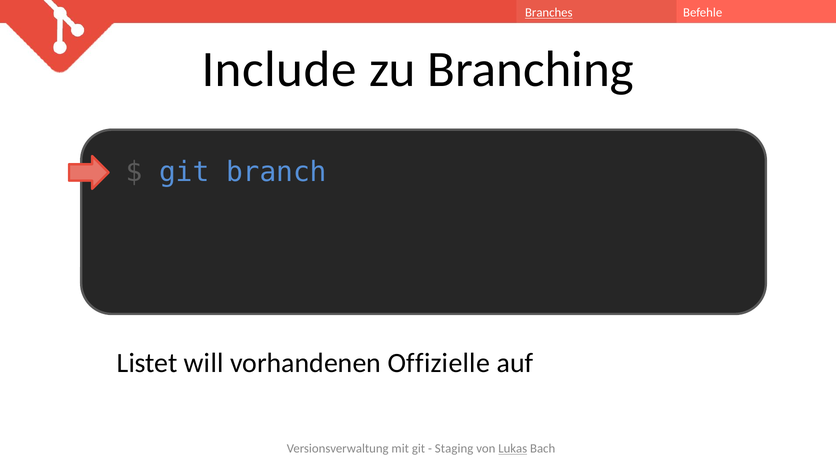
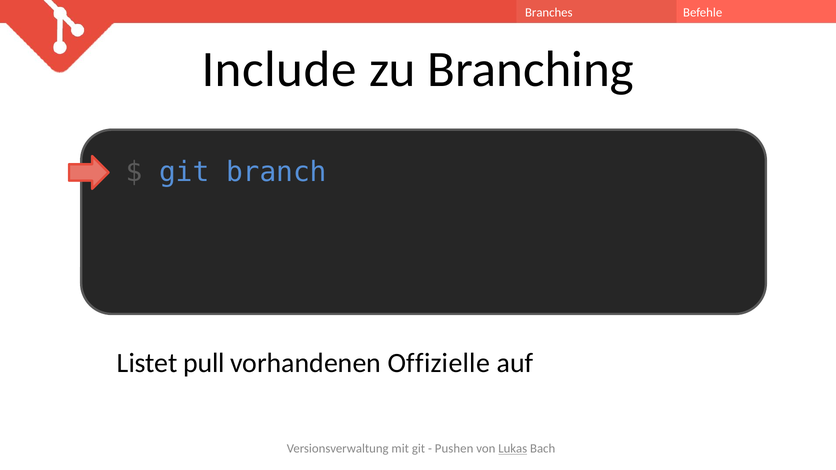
Branches underline: present -> none (549, 13)
will: will -> pull (204, 363)
Staging: Staging -> Pushen (454, 449)
